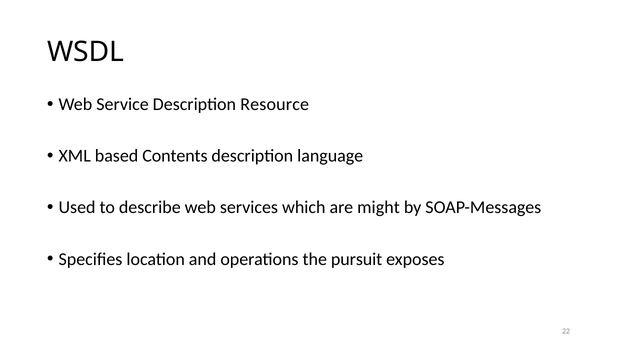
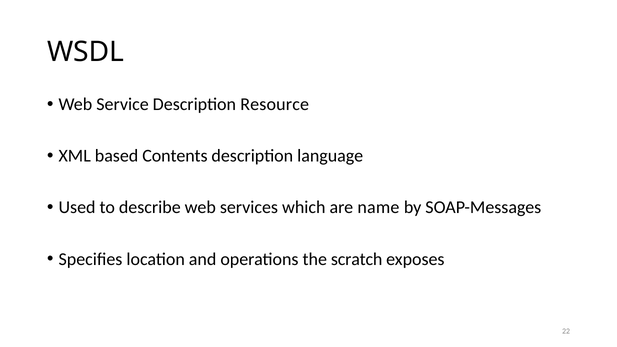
might: might -> name (378, 208)
pursuit: pursuit -> scratch (357, 259)
